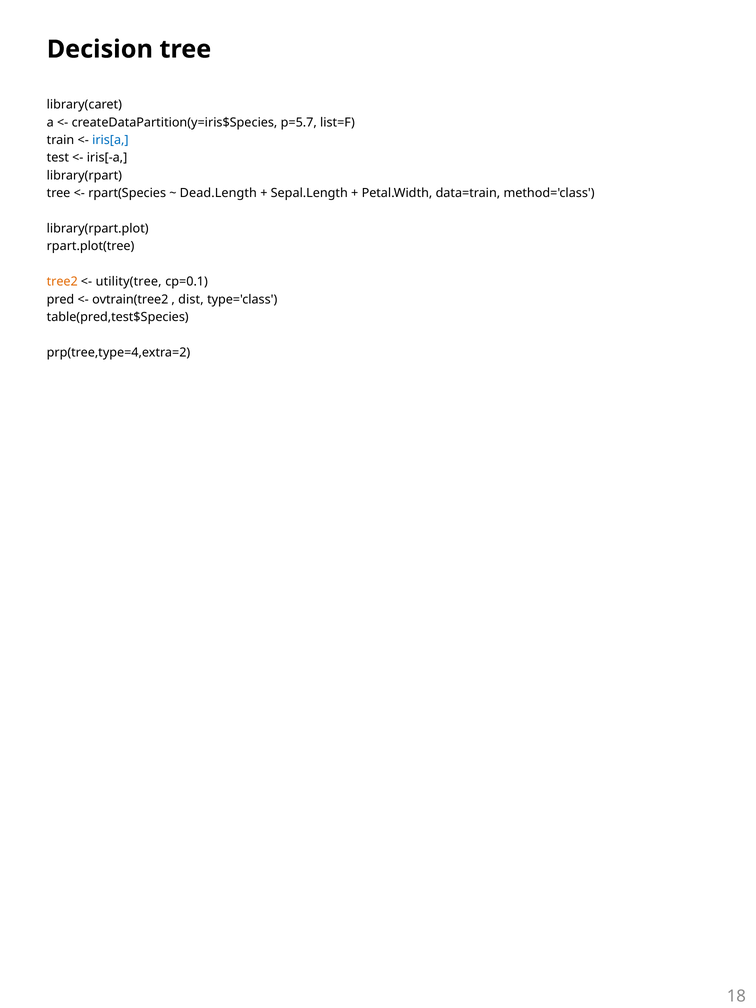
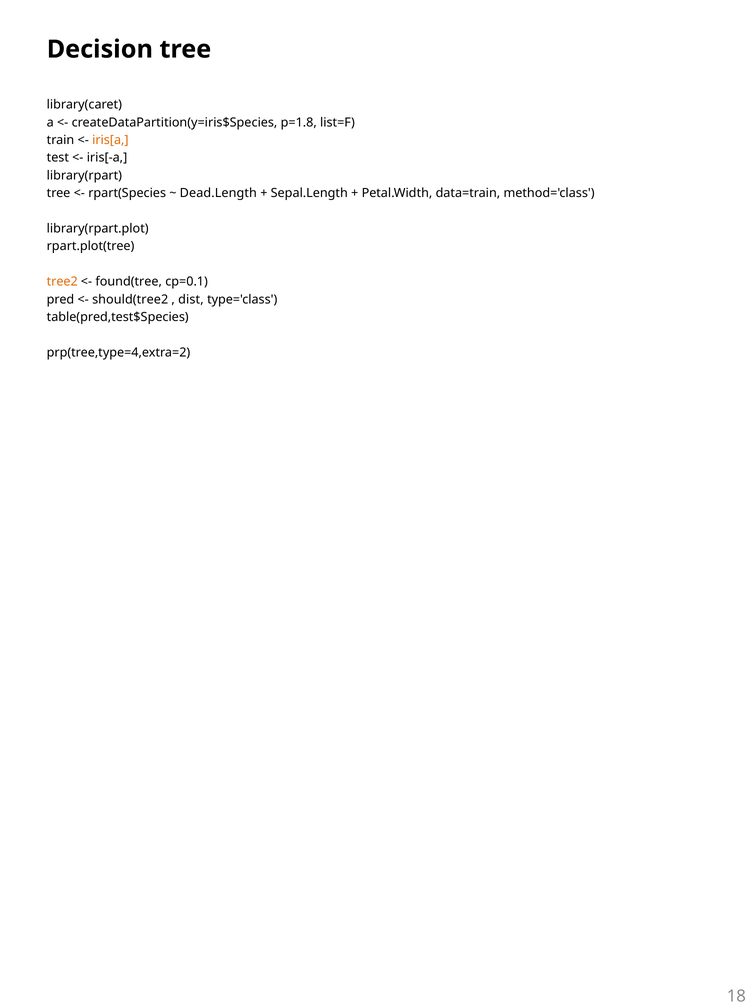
p=5.7: p=5.7 -> p=1.8 (299, 122)
iris[a colour: blue -> orange (110, 140)
utility(tree: utility(tree -> found(tree (129, 282)
ovtrain(tree2: ovtrain(tree2 -> should(tree2 (130, 299)
